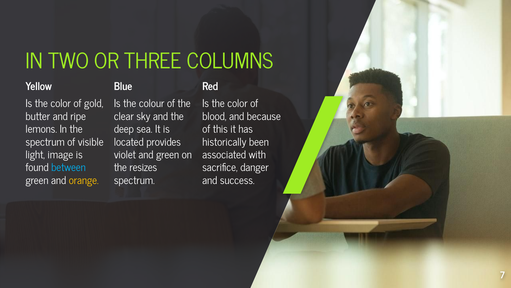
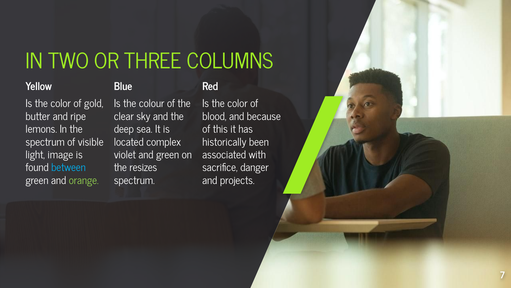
provides: provides -> complex (164, 142)
orange colour: yellow -> light green (84, 180)
success: success -> projects (237, 180)
